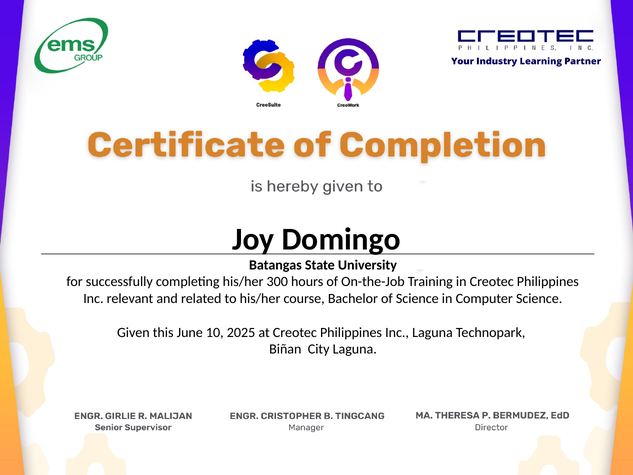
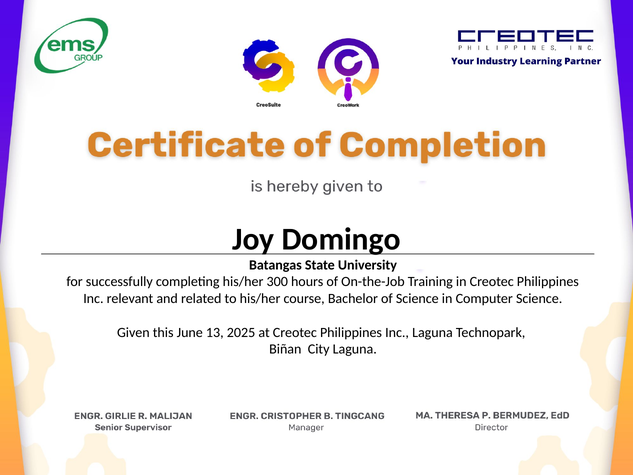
10: 10 -> 13 (215, 332)
